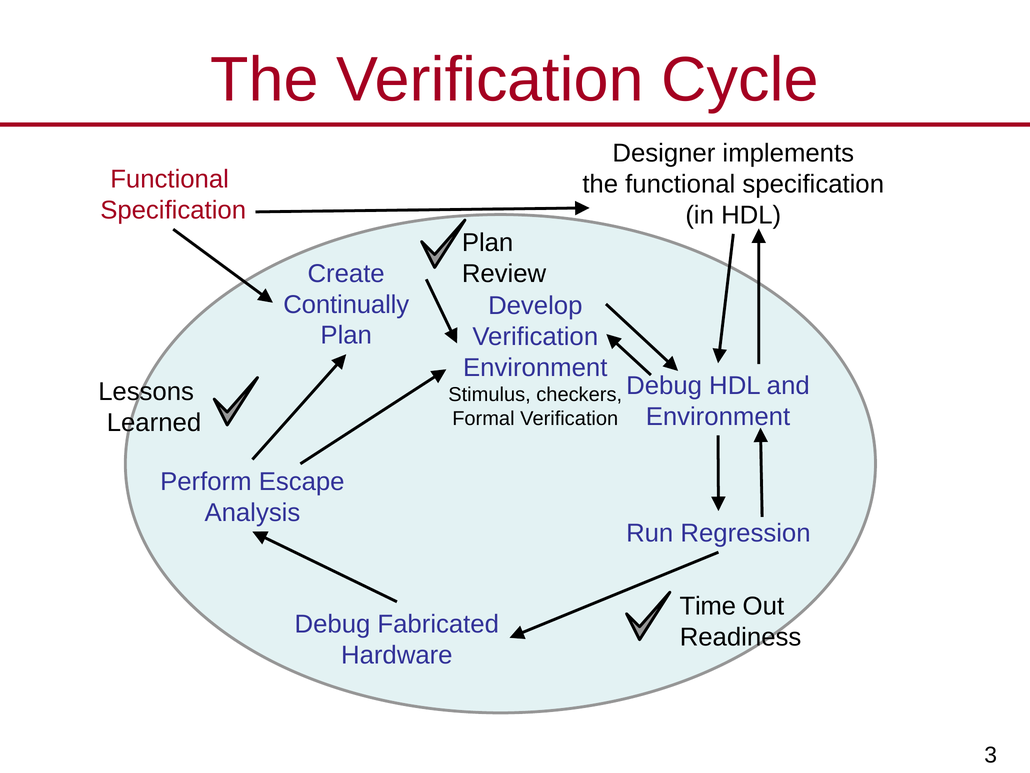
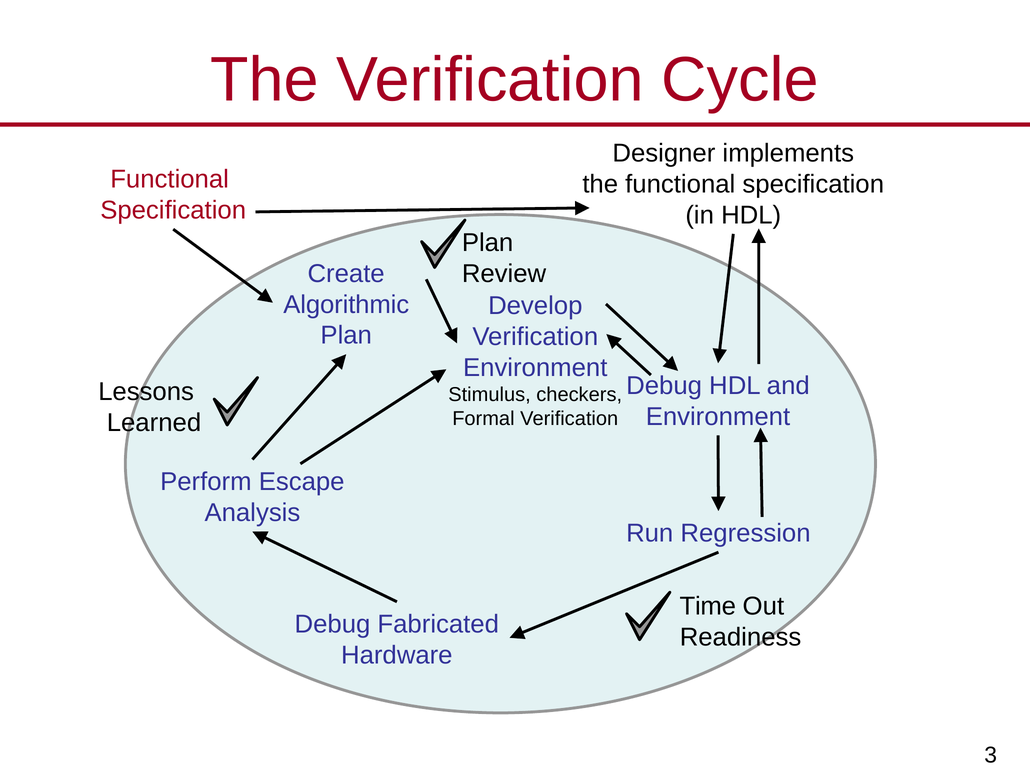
Continually: Continually -> Algorithmic (346, 304)
